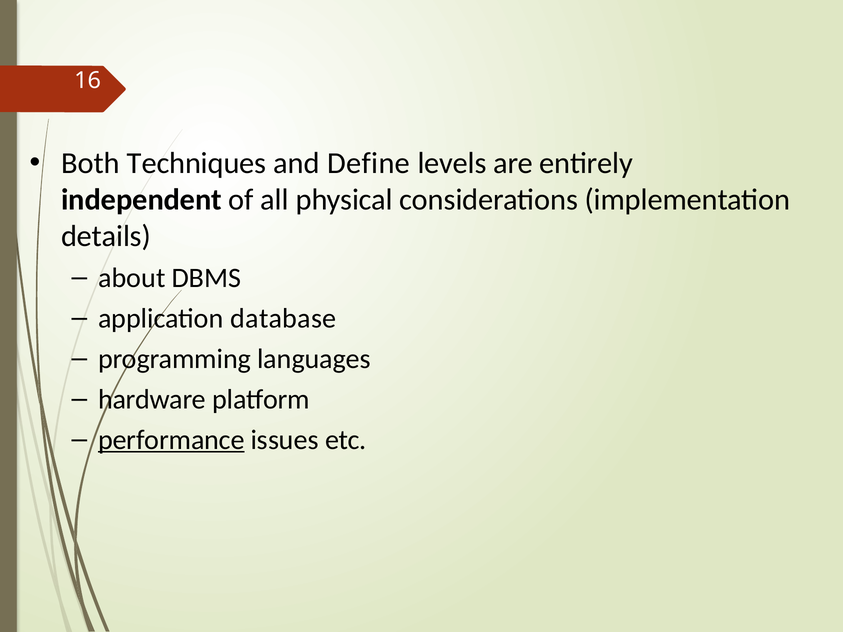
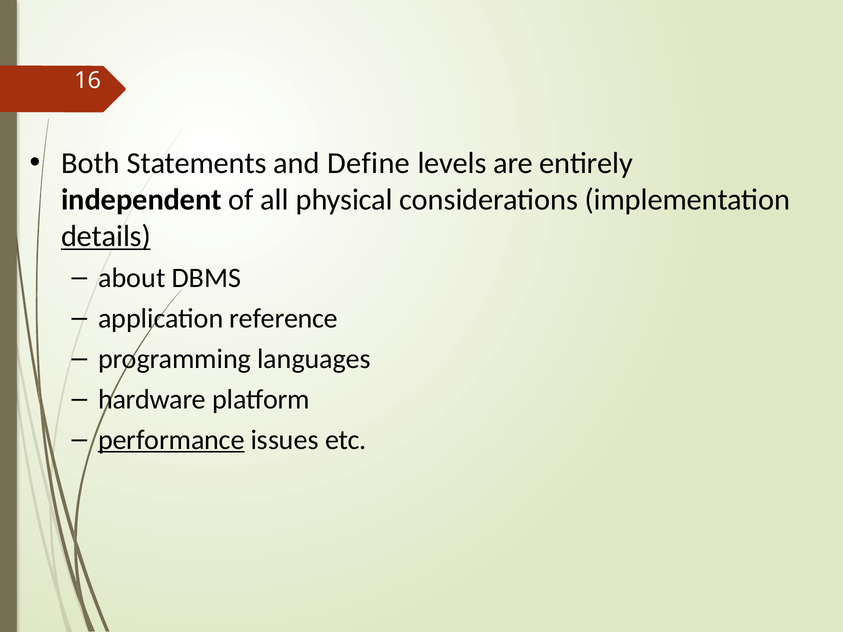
Techniques: Techniques -> Statements (197, 163)
details underline: none -> present (106, 236)
database: database -> reference (284, 319)
